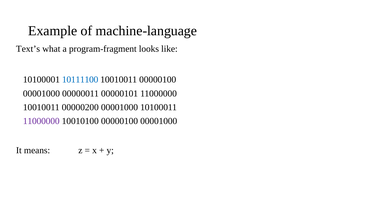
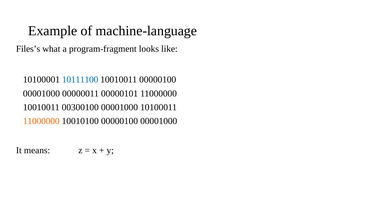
Text’s: Text’s -> Files’s (28, 49)
00000200: 00000200 -> 00300100 (80, 108)
11000000 colour: purple -> orange (41, 121)
